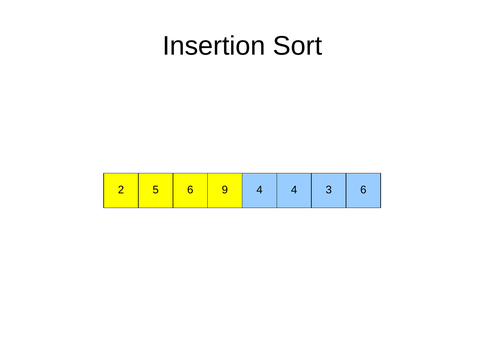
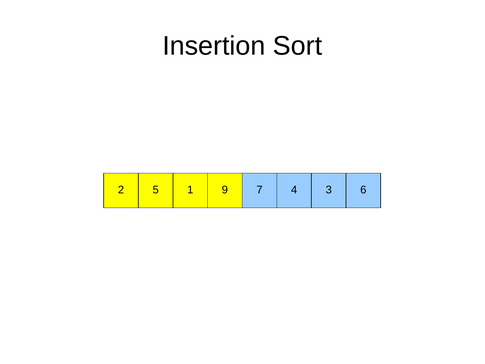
5 6: 6 -> 1 (190, 190)
9 4: 4 -> 7 (260, 190)
